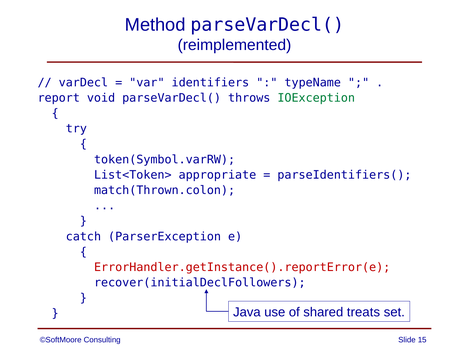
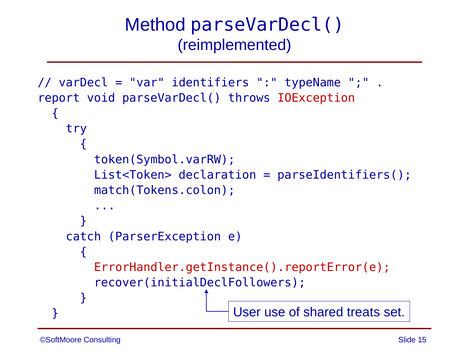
IOException colour: green -> red (316, 98)
appropriate: appropriate -> declaration (217, 175)
match(Thrown.colon: match(Thrown.colon -> match(Tokens.colon (165, 190)
Java: Java -> User (247, 312)
